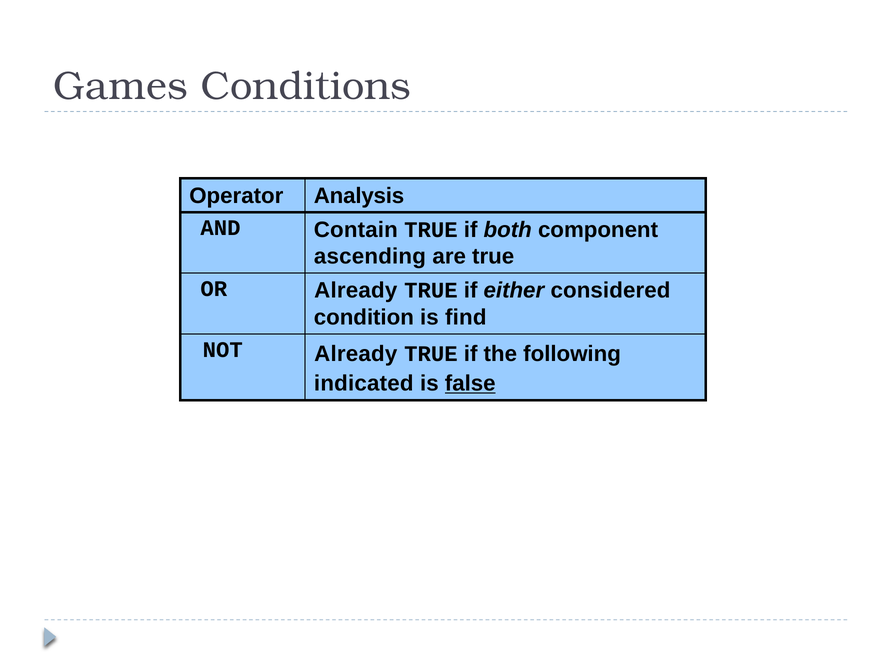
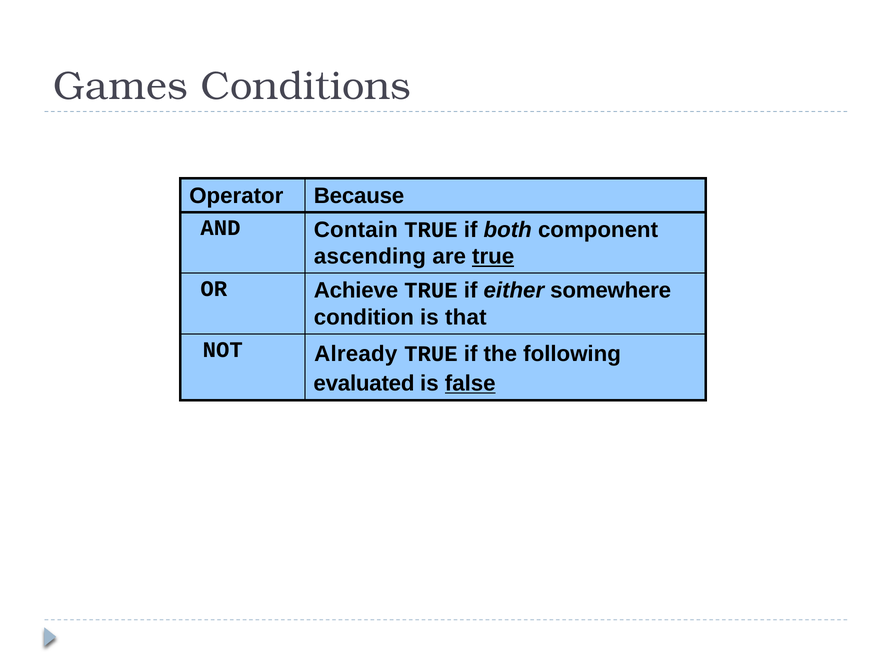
Analysis: Analysis -> Because (359, 196)
true underline: none -> present (493, 257)
OR Already: Already -> Achieve (356, 291)
considered: considered -> somewhere (611, 291)
find: find -> that (466, 317)
indicated: indicated -> evaluated (364, 383)
